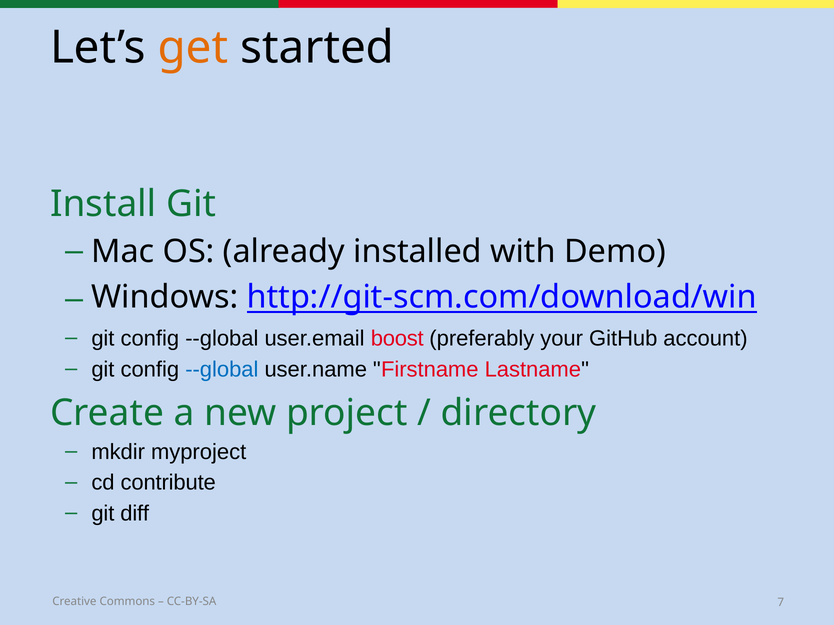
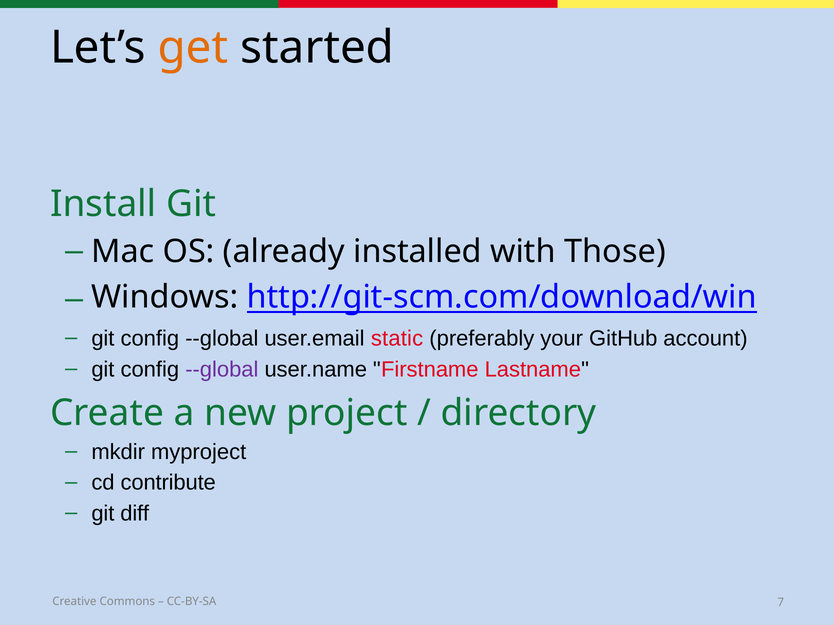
Demo: Demo -> Those (615, 252)
boost: boost -> static (397, 339)
--global colour: blue -> purple (222, 370)
